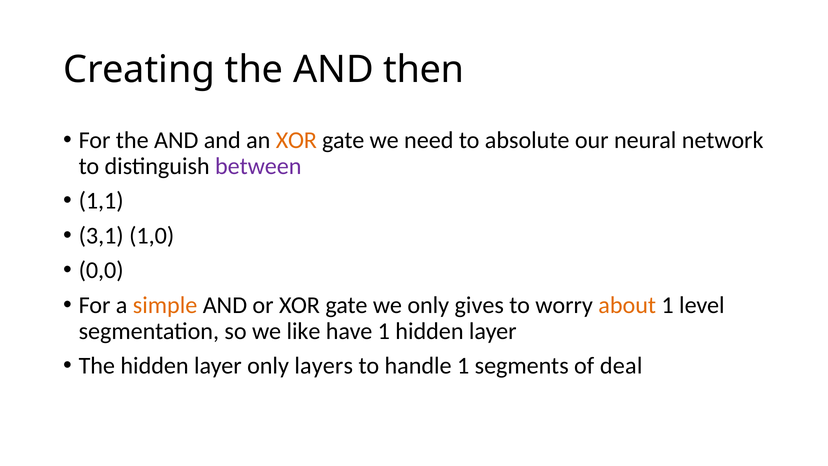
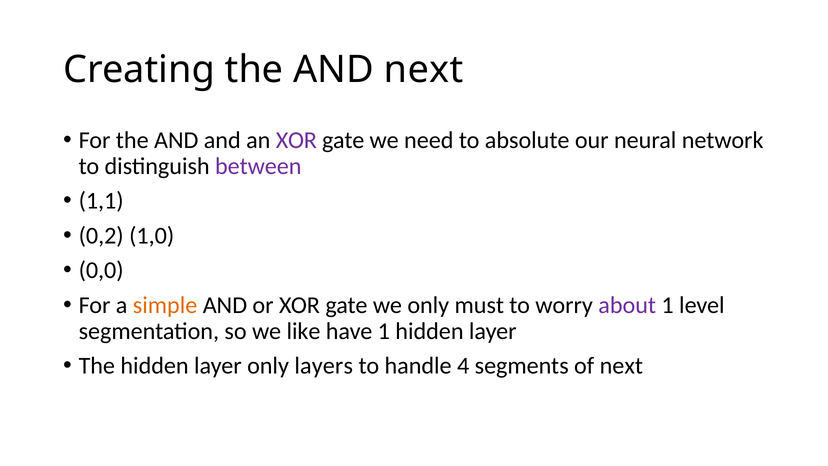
AND then: then -> next (424, 70)
XOR colour: orange -> purple (296, 140)
3,1: 3,1 -> 0,2 (101, 236)
gives: gives -> must (479, 305)
about colour: orange -> purple (627, 305)
handle 1: 1 -> 4 (463, 366)
of deal: deal -> next (621, 366)
